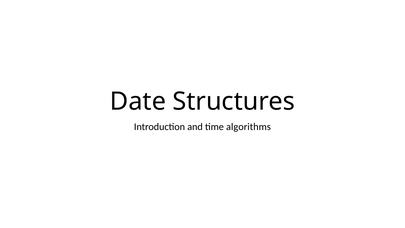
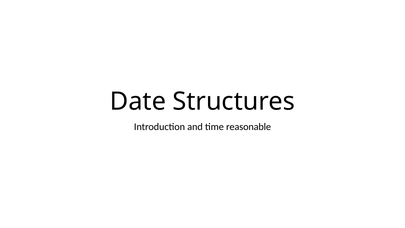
algorithms: algorithms -> reasonable (249, 127)
